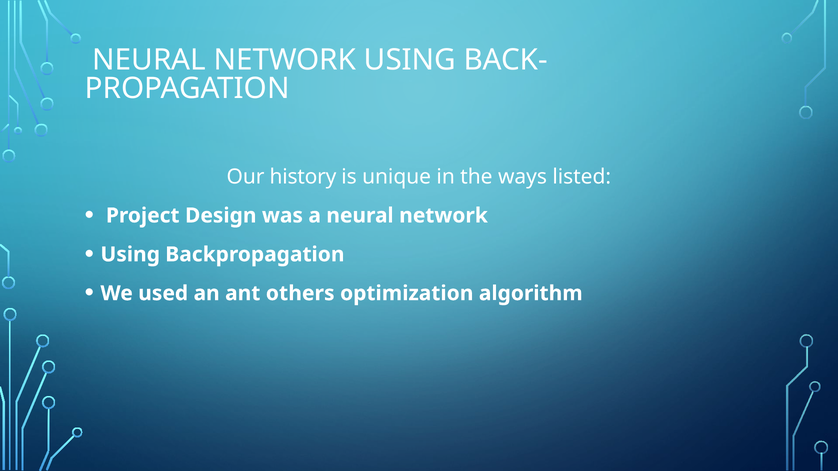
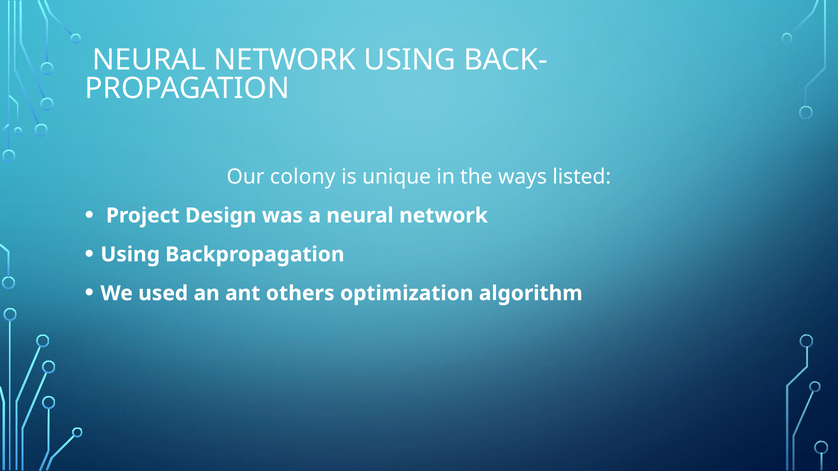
history: history -> colony (303, 177)
